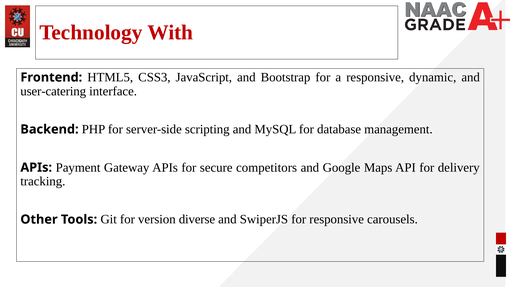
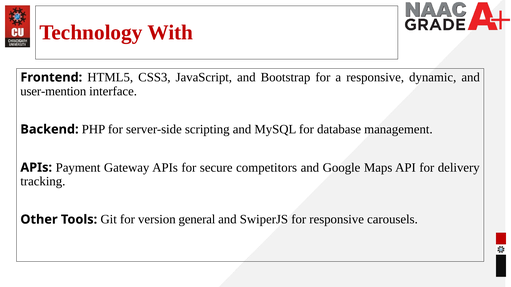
user-catering: user-catering -> user-mention (53, 91)
diverse: diverse -> general (197, 220)
